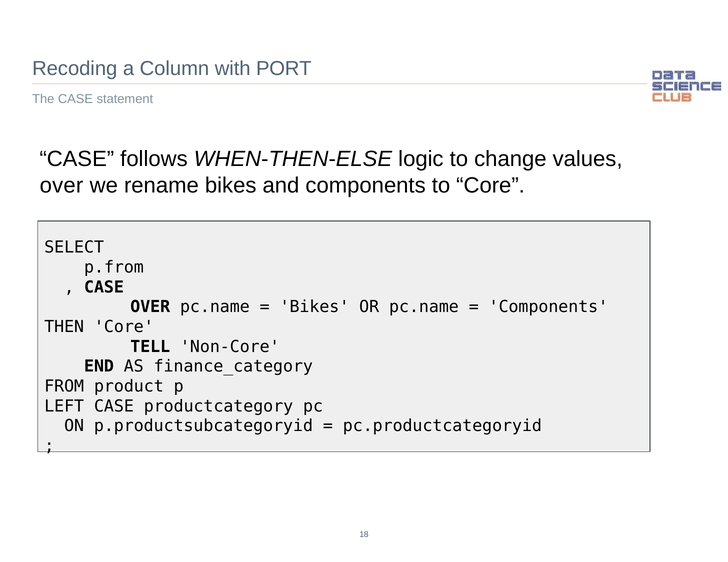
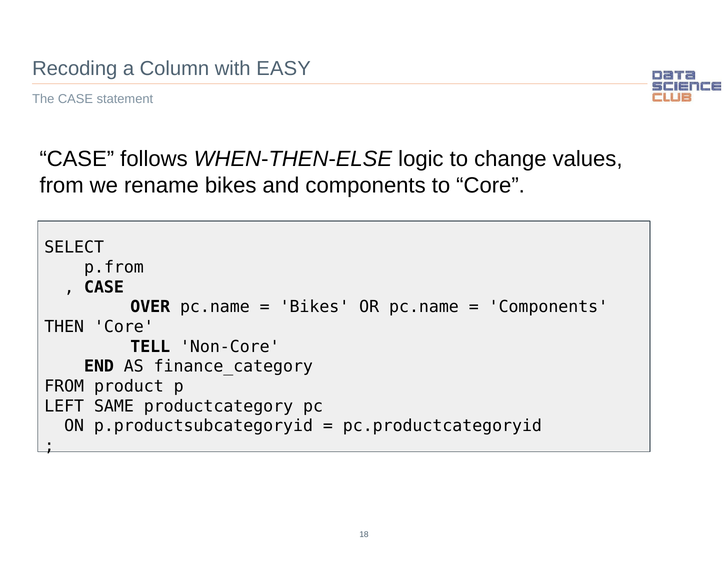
PORT: PORT -> EASY (284, 69)
over: over -> from (62, 186)
LEFT CASE: CASE -> SAME (114, 407)
